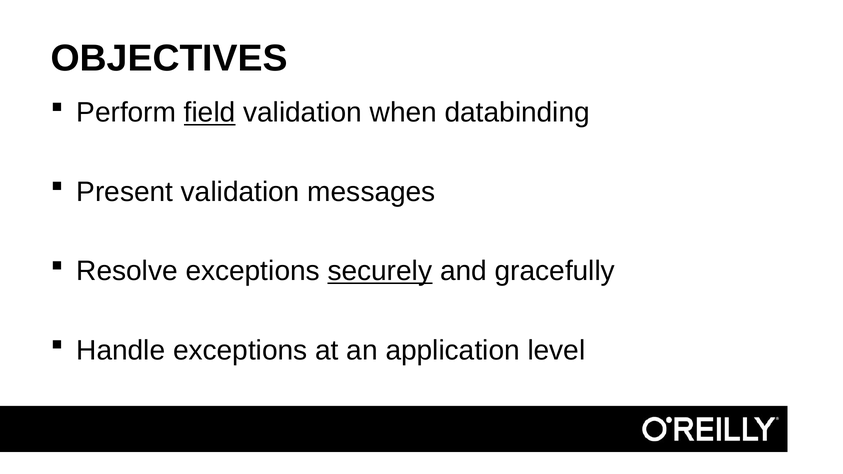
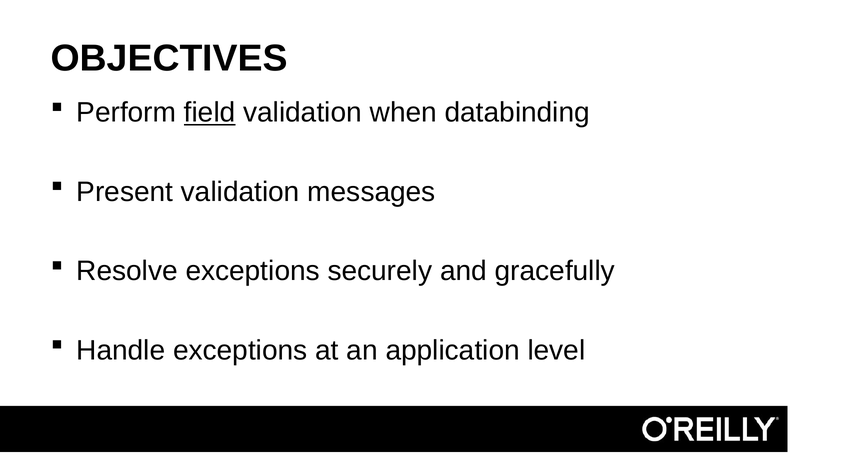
securely underline: present -> none (380, 271)
